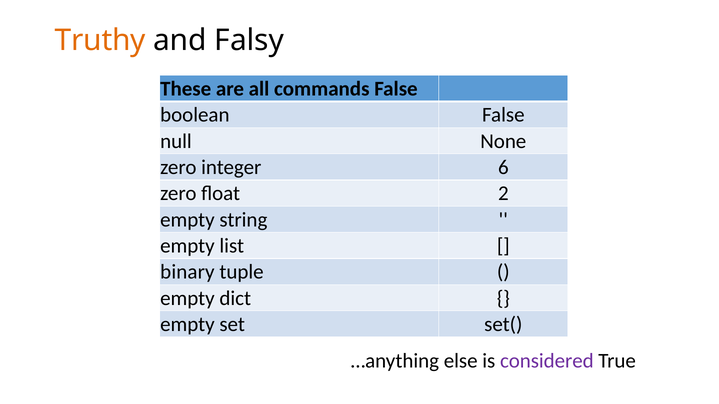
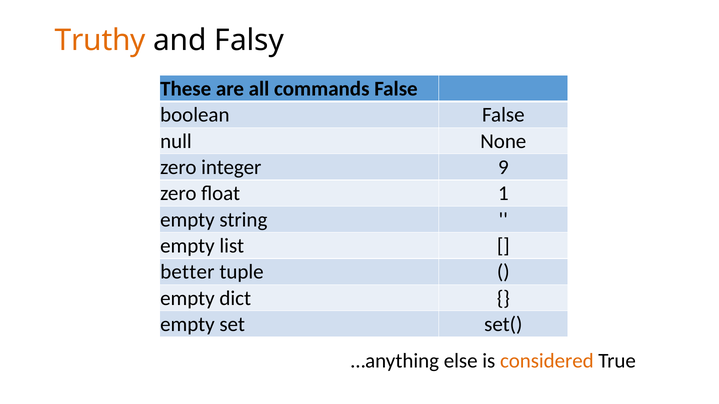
6: 6 -> 9 (503, 168)
2: 2 -> 1 (503, 194)
binary: binary -> better (187, 272)
considered colour: purple -> orange (547, 361)
